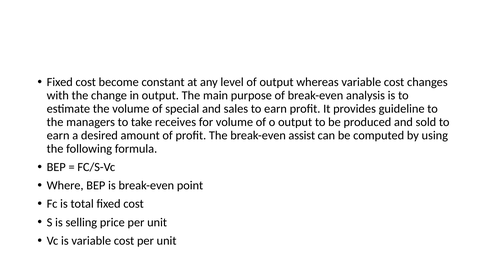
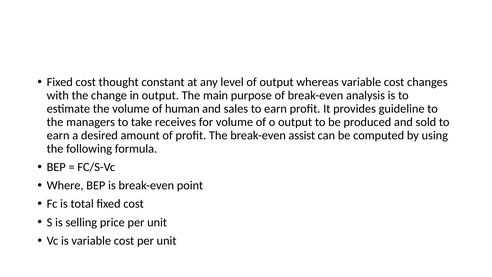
become: become -> thought (119, 82)
special: special -> human (182, 109)
